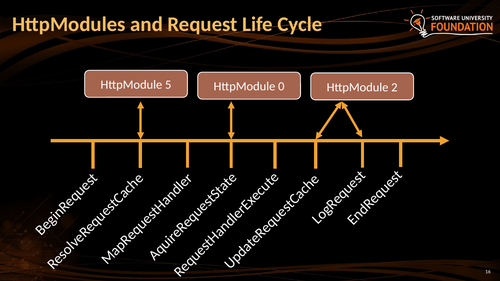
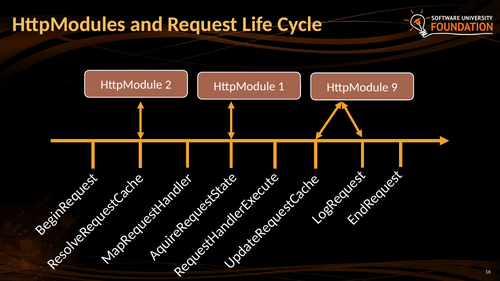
5: 5 -> 2 (168, 85)
0: 0 -> 1 (281, 87)
2: 2 -> 9 (394, 87)
